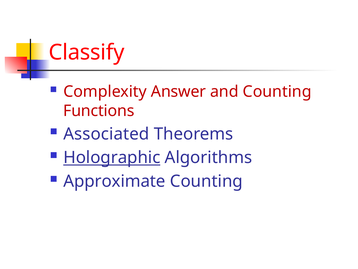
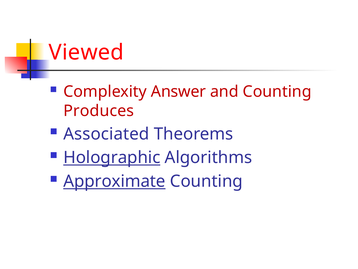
Classify: Classify -> Viewed (86, 52)
Functions: Functions -> Produces (99, 111)
Approximate underline: none -> present (114, 181)
